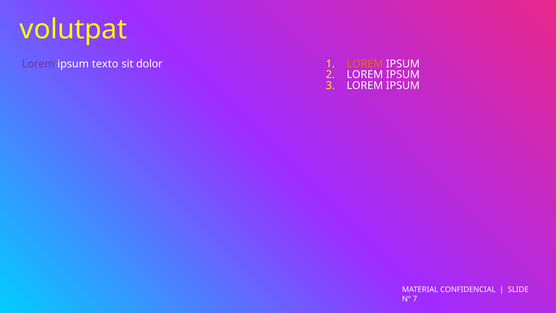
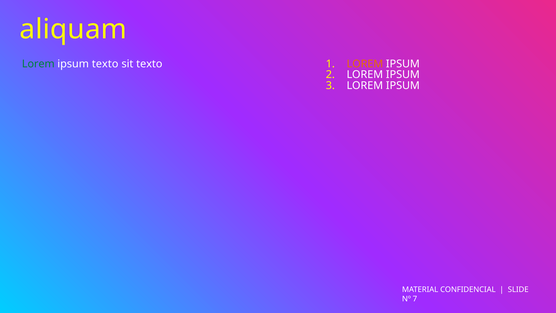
volutpat: volutpat -> aliquam (73, 29)
Lorem colour: purple -> green (38, 64)
sit dolor: dolor -> texto (149, 64)
